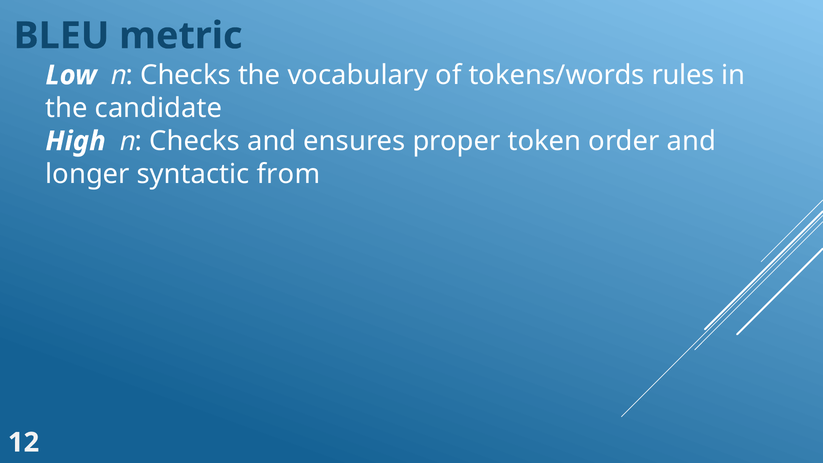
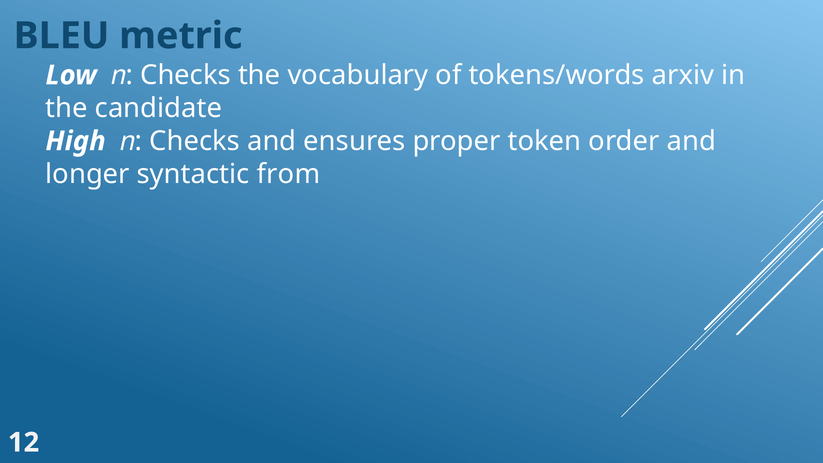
rules: rules -> arxiv (683, 75)
